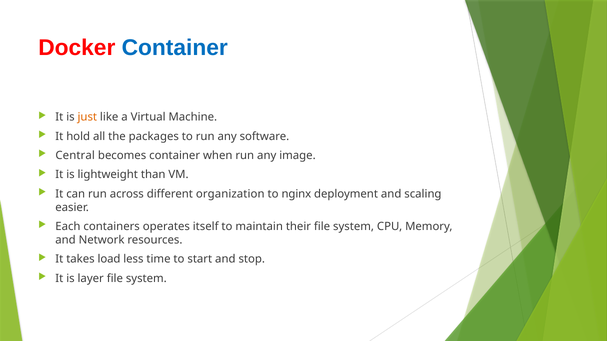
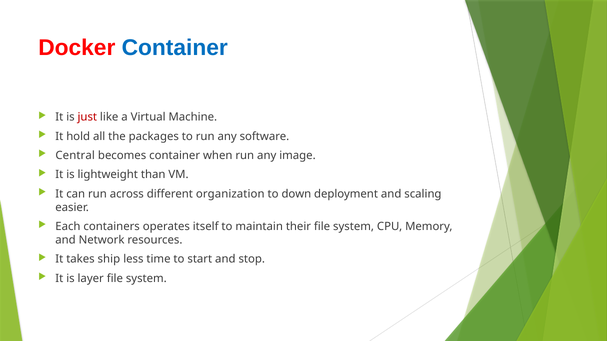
just colour: orange -> red (87, 117)
nginx: nginx -> down (296, 194)
load: load -> ship (109, 260)
